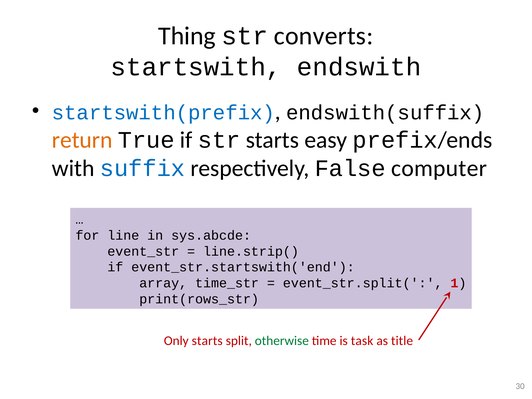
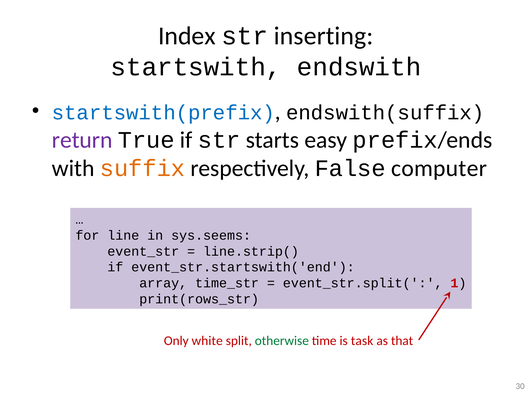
Thing: Thing -> Index (187, 36)
converts: converts -> inserting (324, 36)
return colour: orange -> purple (82, 140)
suffix colour: blue -> orange (143, 168)
sys.abcde: sys.abcde -> sys.seems (211, 235)
Only starts: starts -> white (207, 341)
title: title -> that (402, 341)
